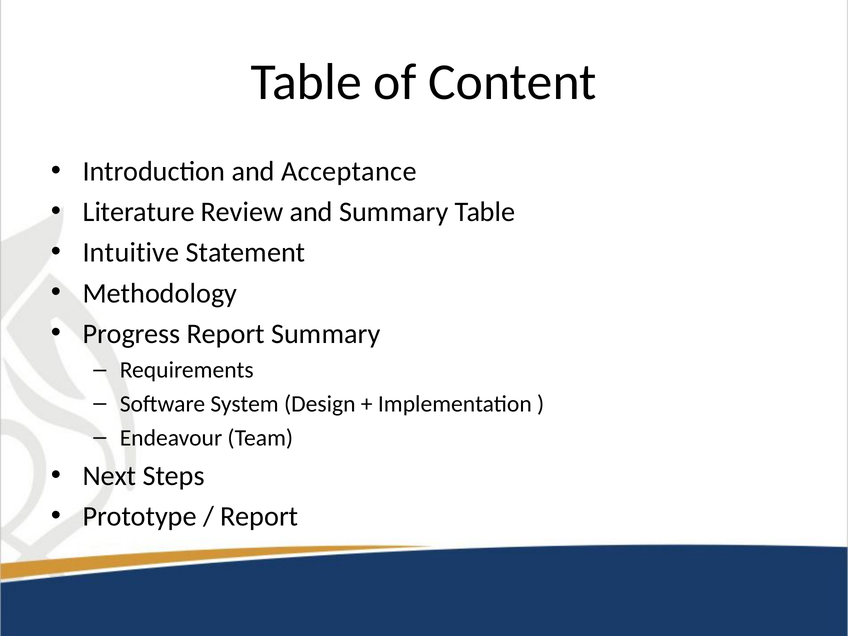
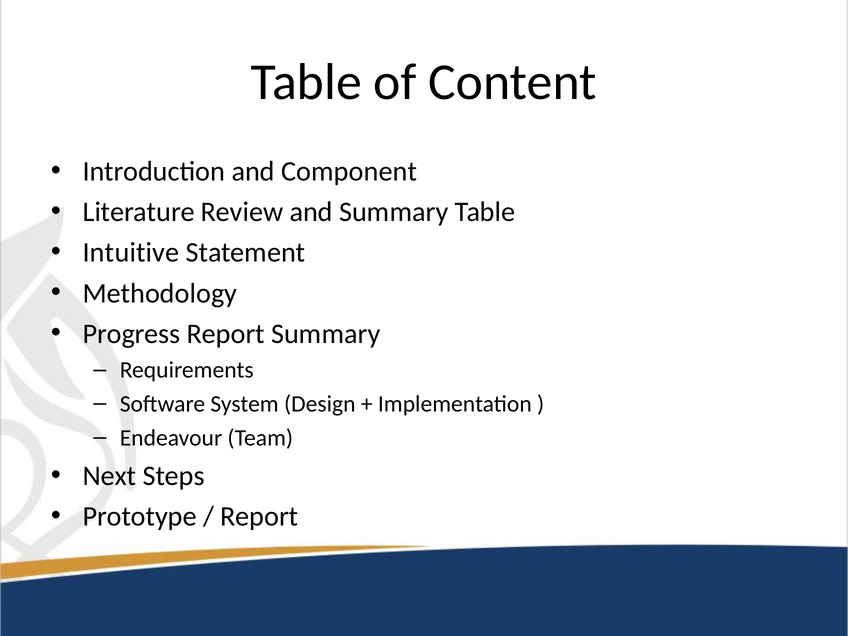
Acceptance: Acceptance -> Component (349, 172)
